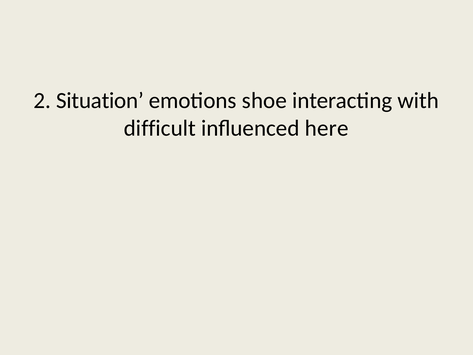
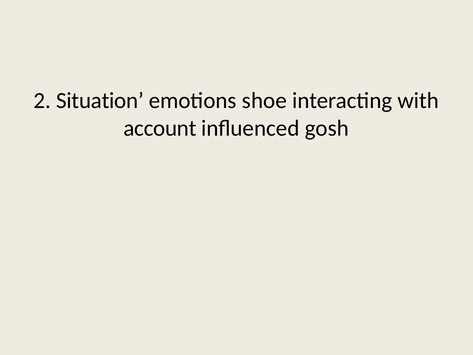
difficult: difficult -> account (160, 128)
here: here -> gosh (327, 128)
